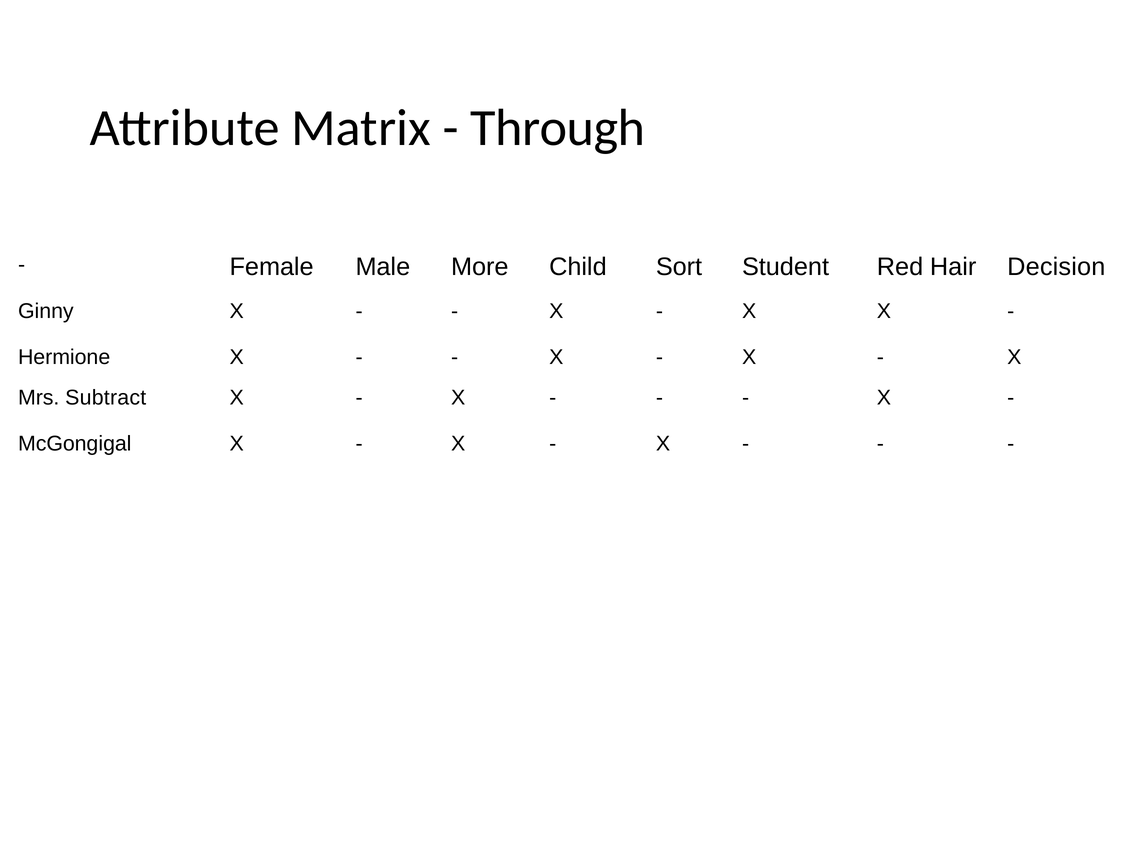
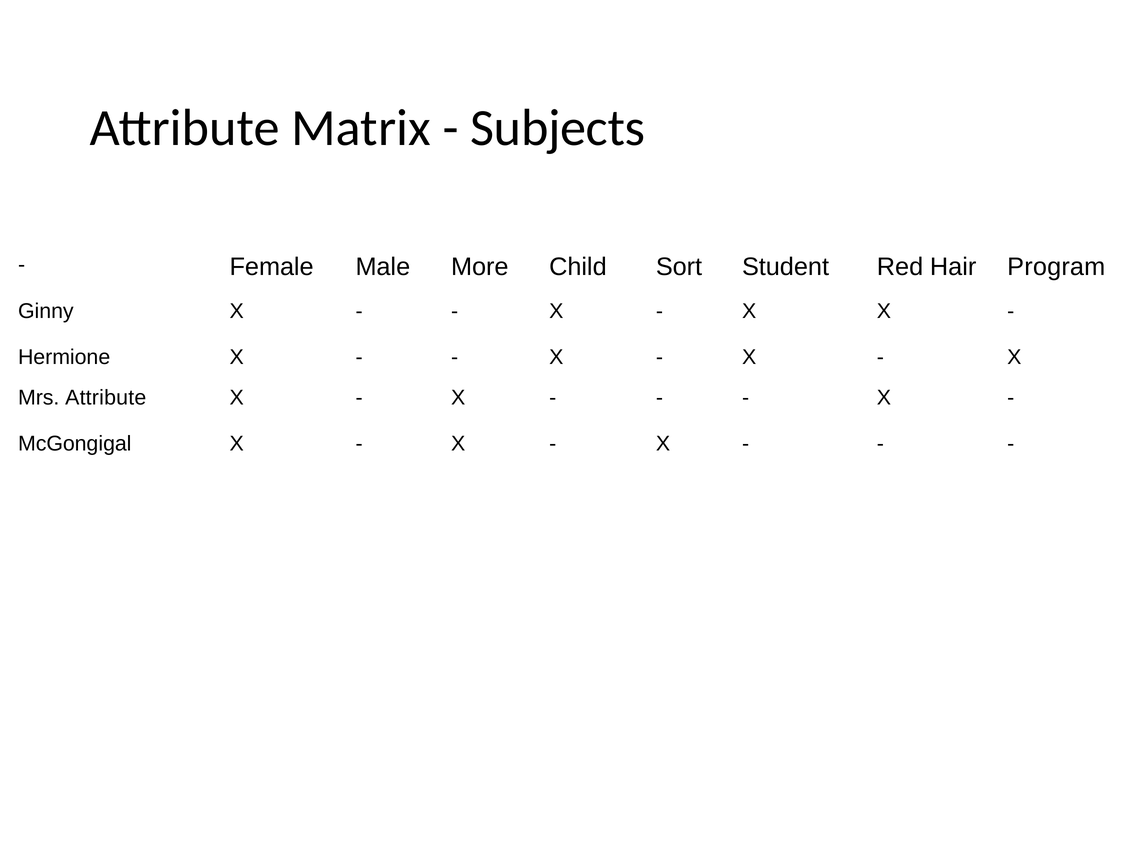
Through: Through -> Subjects (558, 128)
Decision: Decision -> Program (1056, 267)
Mrs Subtract: Subtract -> Attribute (106, 398)
